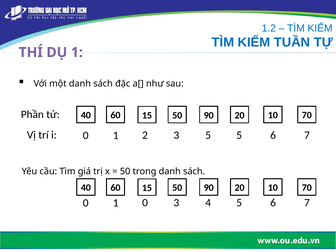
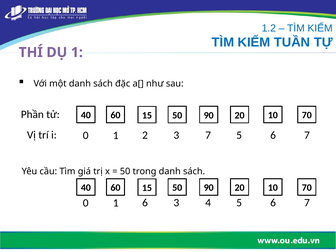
3 5: 5 -> 7 (208, 135)
0 0: 0 -> 6 (145, 203)
